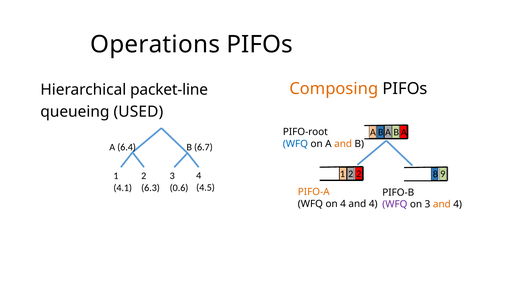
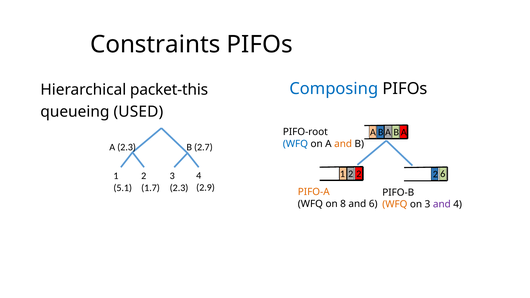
Operations: Operations -> Constraints (155, 45)
Composing colour: orange -> blue (334, 89)
packet-line: packet-line -> packet-this (169, 90)
A 6.4: 6.4 -> 2.3 (127, 147)
6.7: 6.7 -> 2.7 (203, 147)
1 8: 8 -> 2 (435, 174)
2 9: 9 -> 6 (443, 174)
4.5: 4.5 -> 2.9 (206, 188)
4.1: 4.1 -> 5.1 (123, 188)
6.3: 6.3 -> 1.7 (151, 188)
0.6: 0.6 -> 2.3 (179, 188)
on 4: 4 -> 8 (343, 204)
4: 4 -> 6 (373, 204)
WFQ colour: purple -> orange (395, 204)
and colour: orange -> purple (442, 204)
